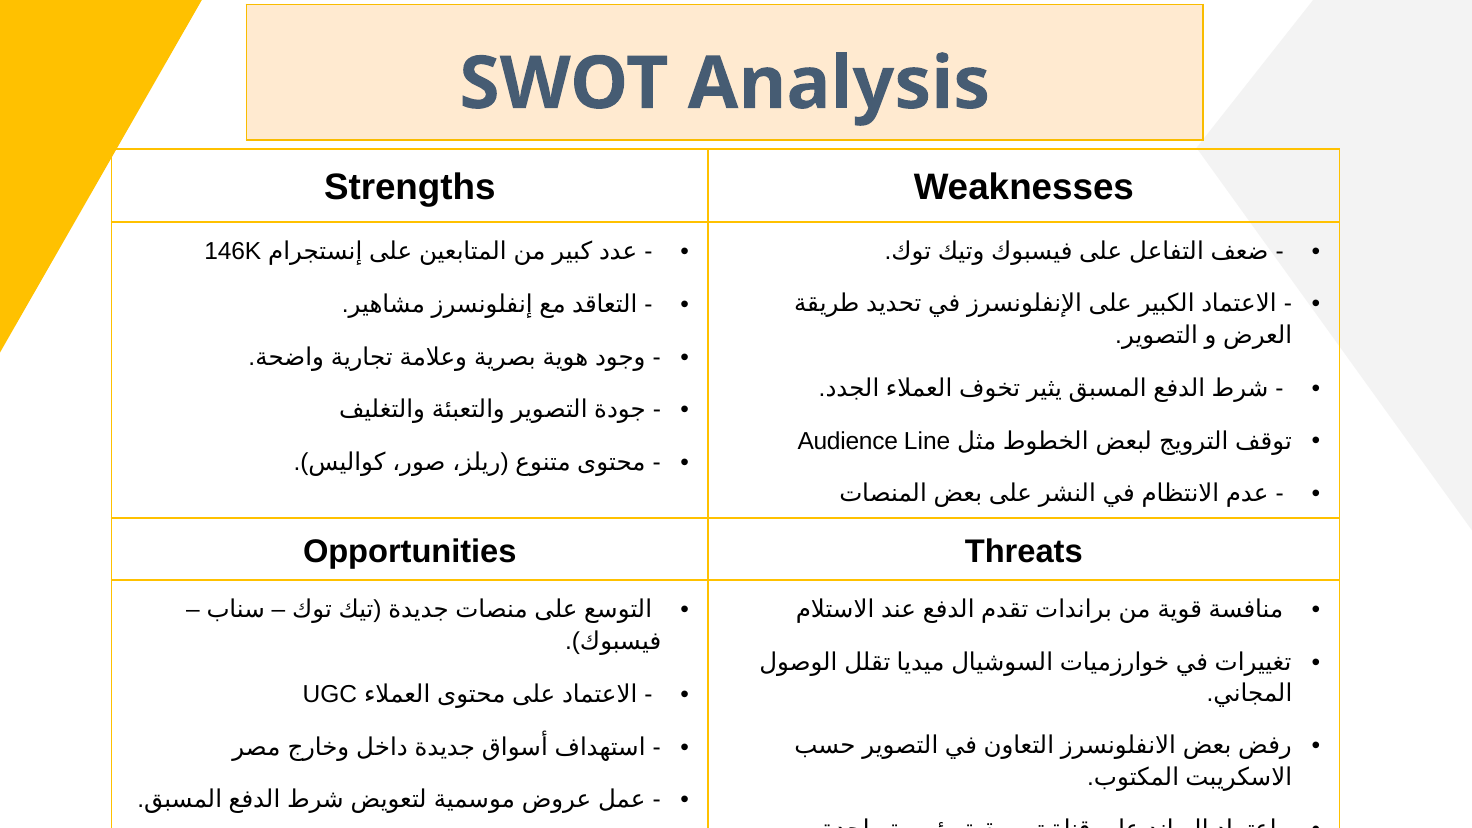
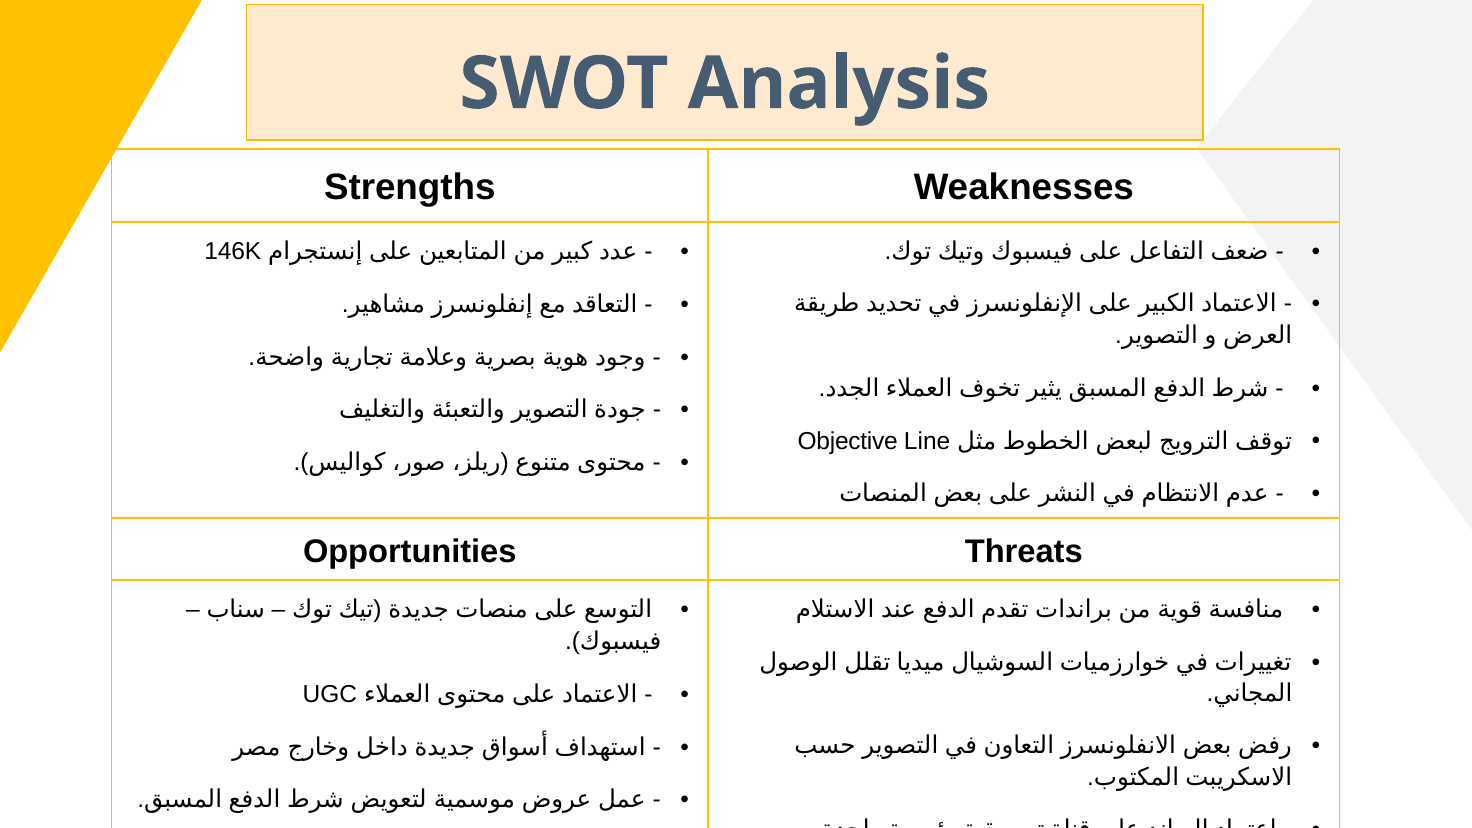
Audience: Audience -> Objective (848, 441)
